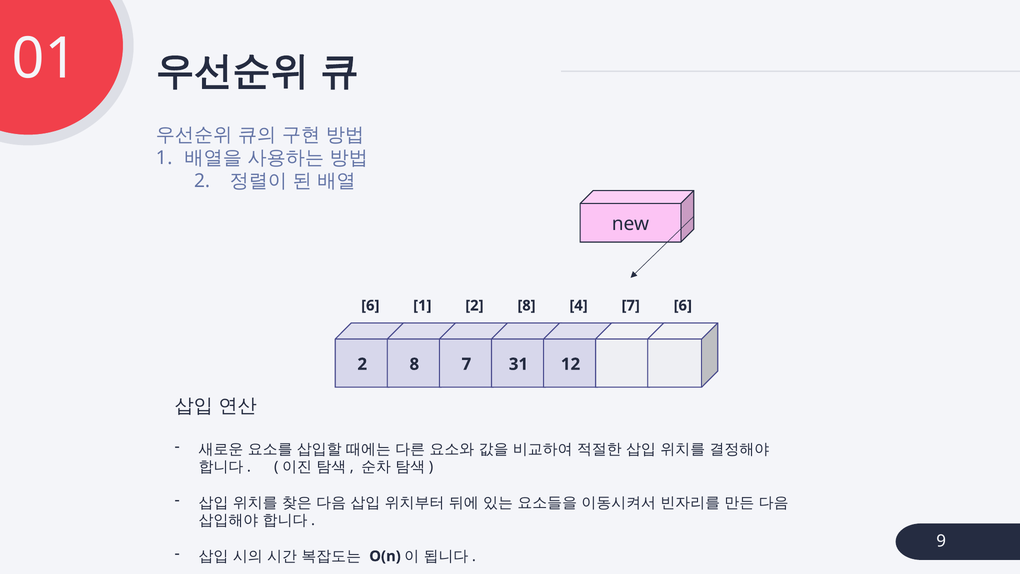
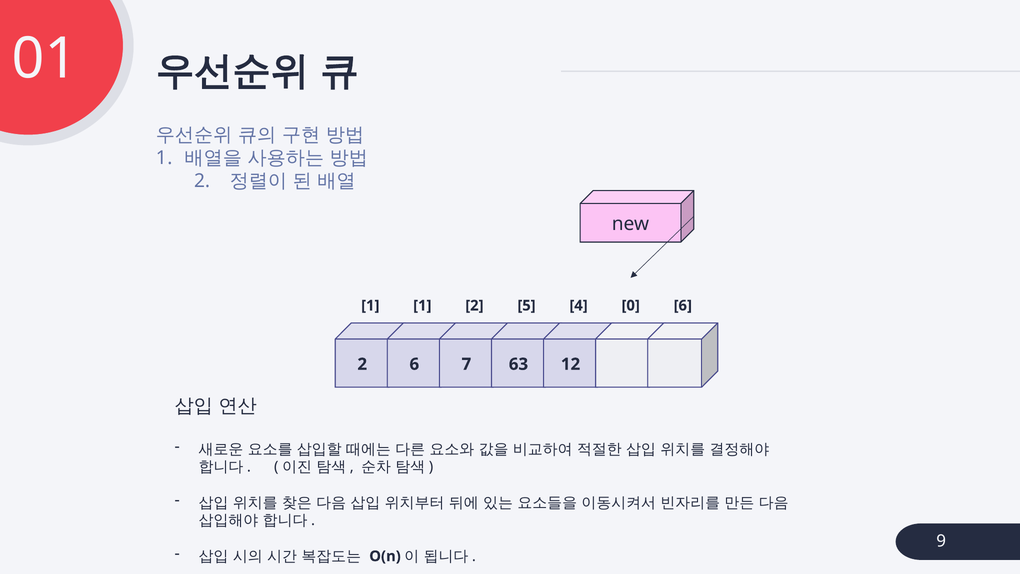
6: 6 -> 1 (370, 305)
1 2 8: 8 -> 5 (526, 305)
4 7: 7 -> 0 (631, 305)
8: 8 -> 6 (414, 364)
31: 31 -> 63 (518, 364)
